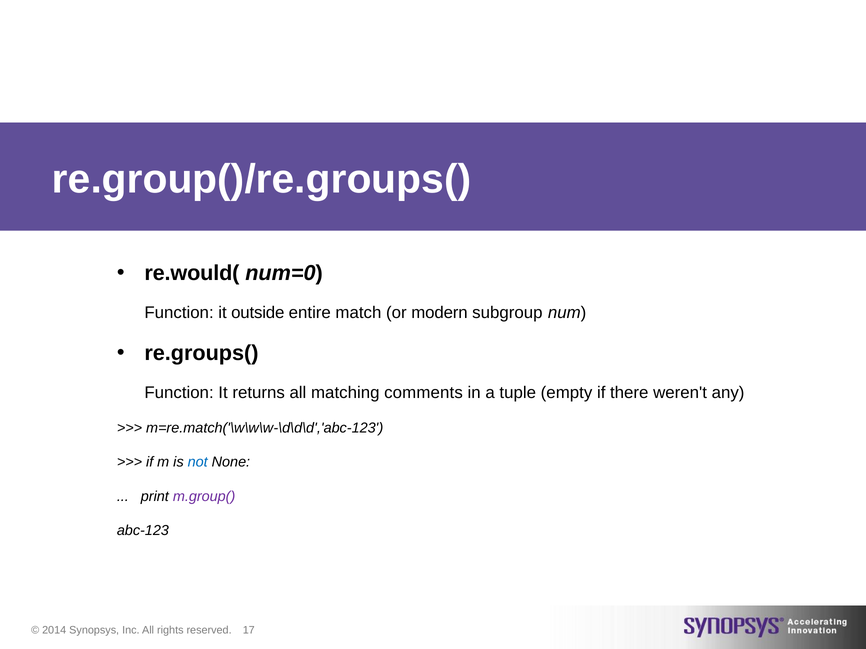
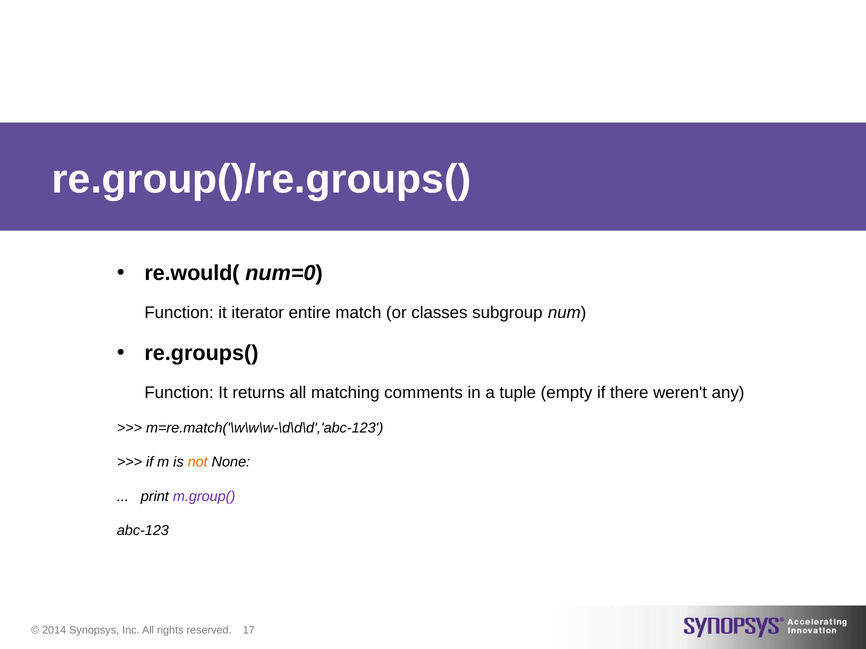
outside: outside -> iterator (258, 313)
modern: modern -> classes (439, 313)
not colour: blue -> orange (198, 463)
